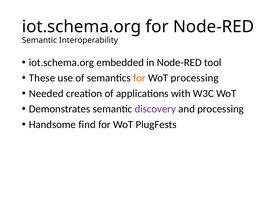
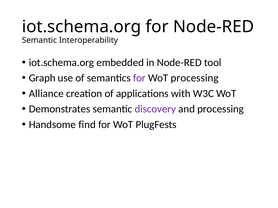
These: These -> Graph (42, 78)
for colour: orange -> purple (139, 78)
Needed: Needed -> Alliance (46, 94)
